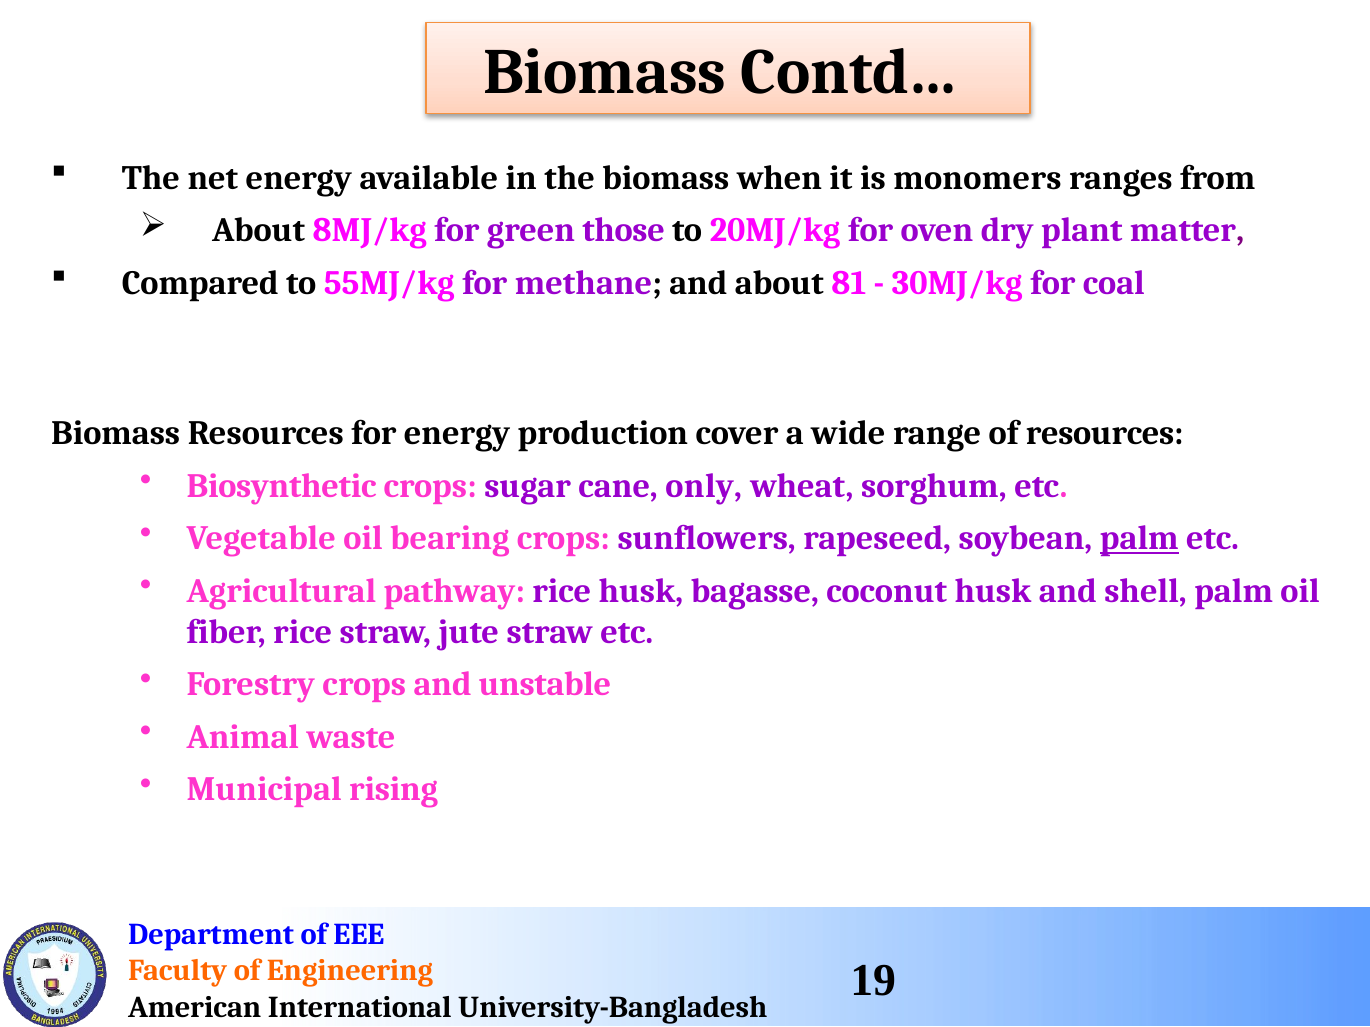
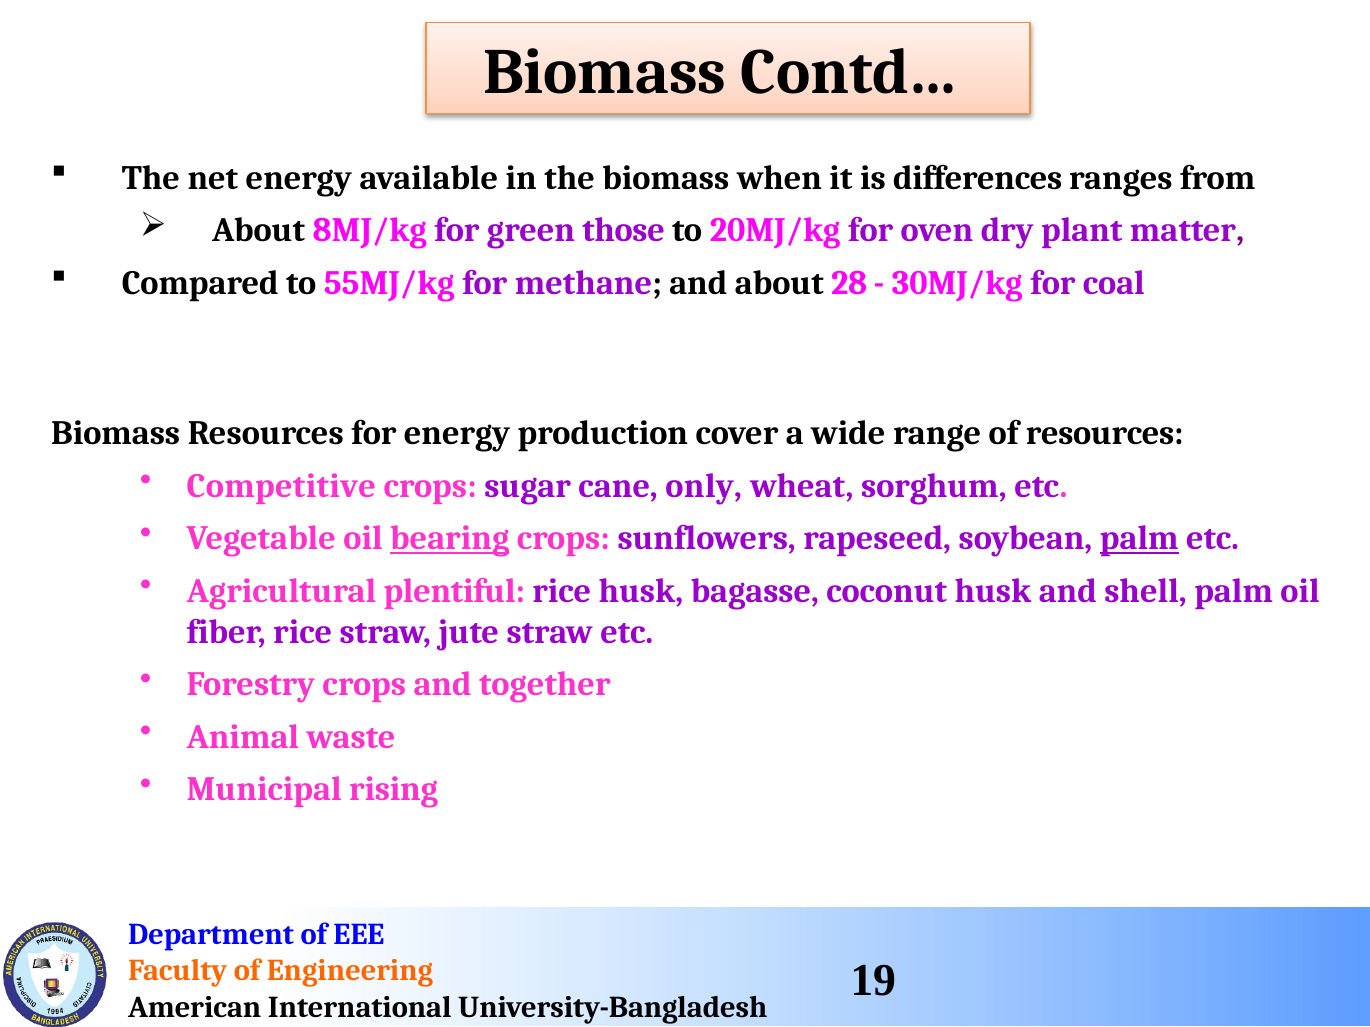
monomers: monomers -> differences (978, 178)
81: 81 -> 28 (849, 283)
Biosynthetic: Biosynthetic -> Competitive (281, 486)
bearing underline: none -> present (450, 539)
pathway: pathway -> plentiful (454, 591)
unstable: unstable -> together (545, 685)
